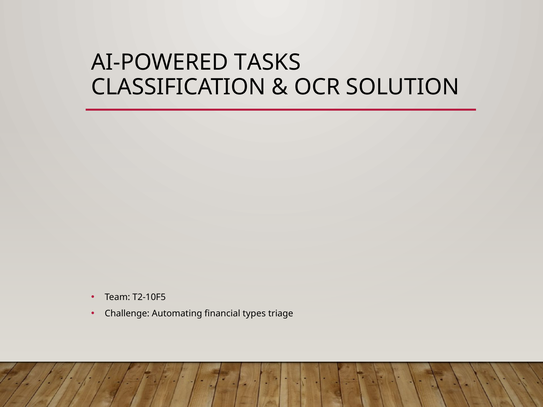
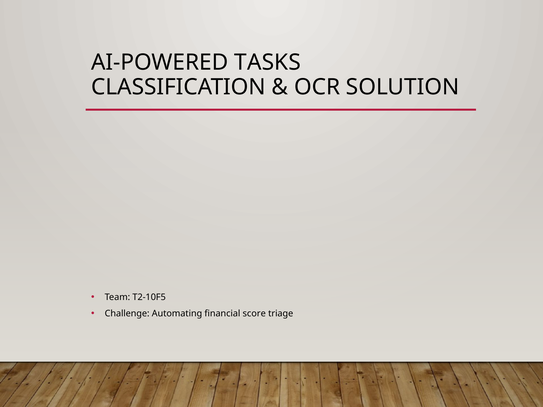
types: types -> score (254, 314)
